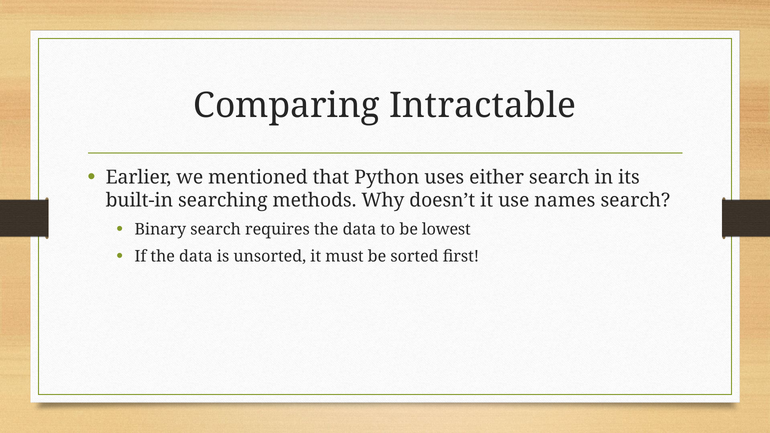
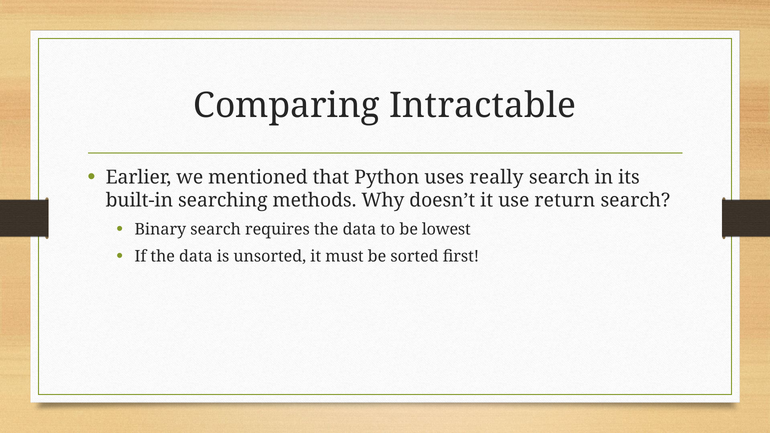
either: either -> really (496, 177)
names: names -> return (565, 200)
